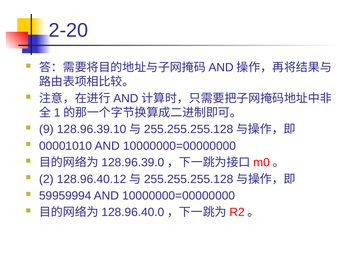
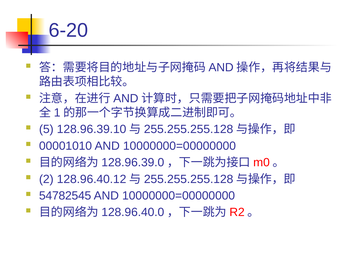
2-20: 2-20 -> 6-20 (68, 30)
9: 9 -> 5 (46, 130)
59959994: 59959994 -> 54782545 (65, 196)
